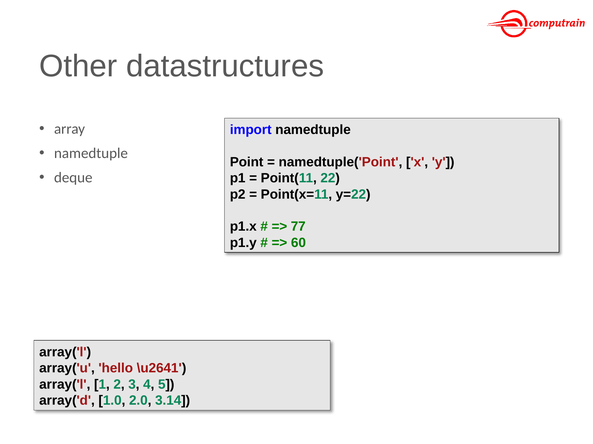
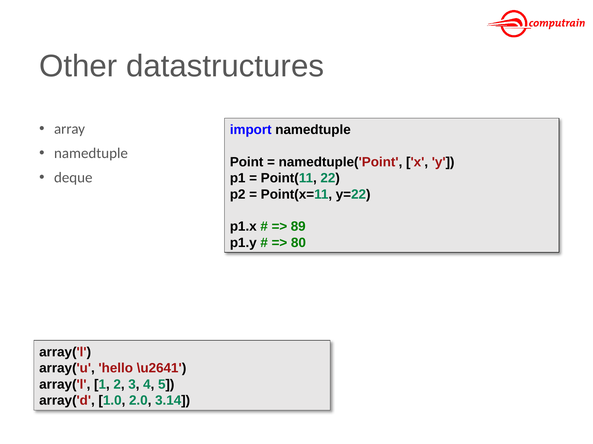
77: 77 -> 89 (298, 227)
60: 60 -> 80 (298, 243)
